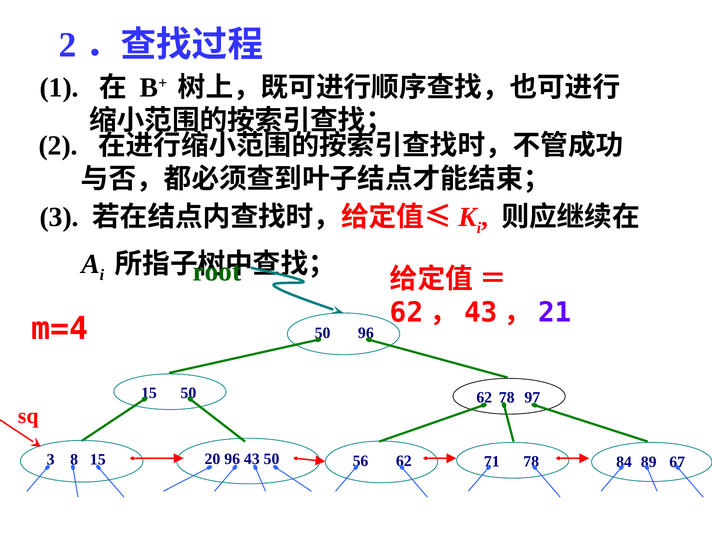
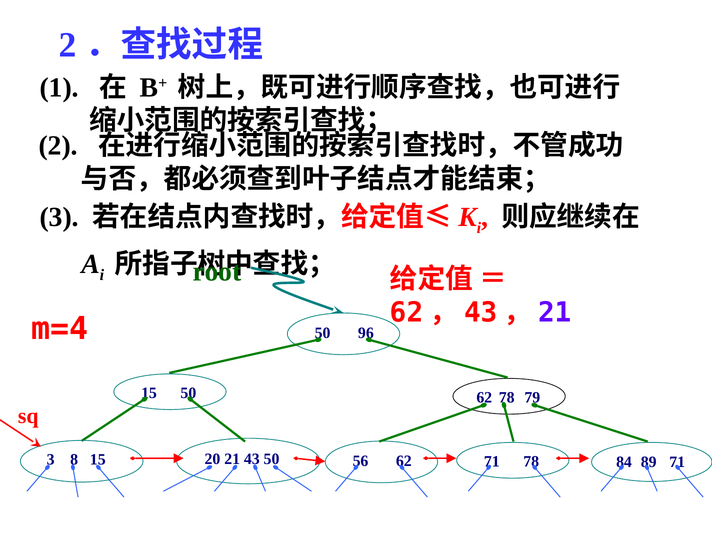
97: 97 -> 79 (532, 398)
20 96: 96 -> 21 (232, 459)
89 67: 67 -> 71 (677, 462)
